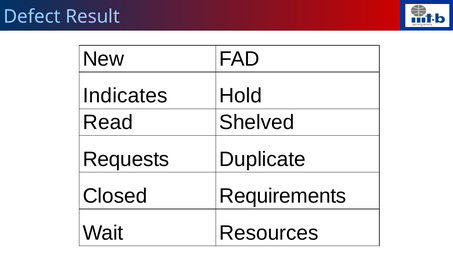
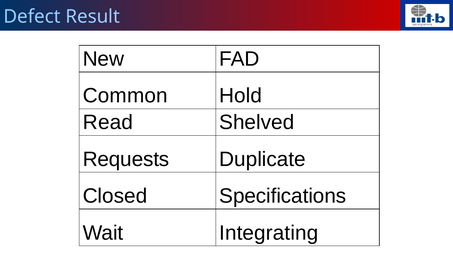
Indicates: Indicates -> Common (125, 96)
Requirements: Requirements -> Specifications (283, 196)
Resources: Resources -> Integrating (269, 233)
